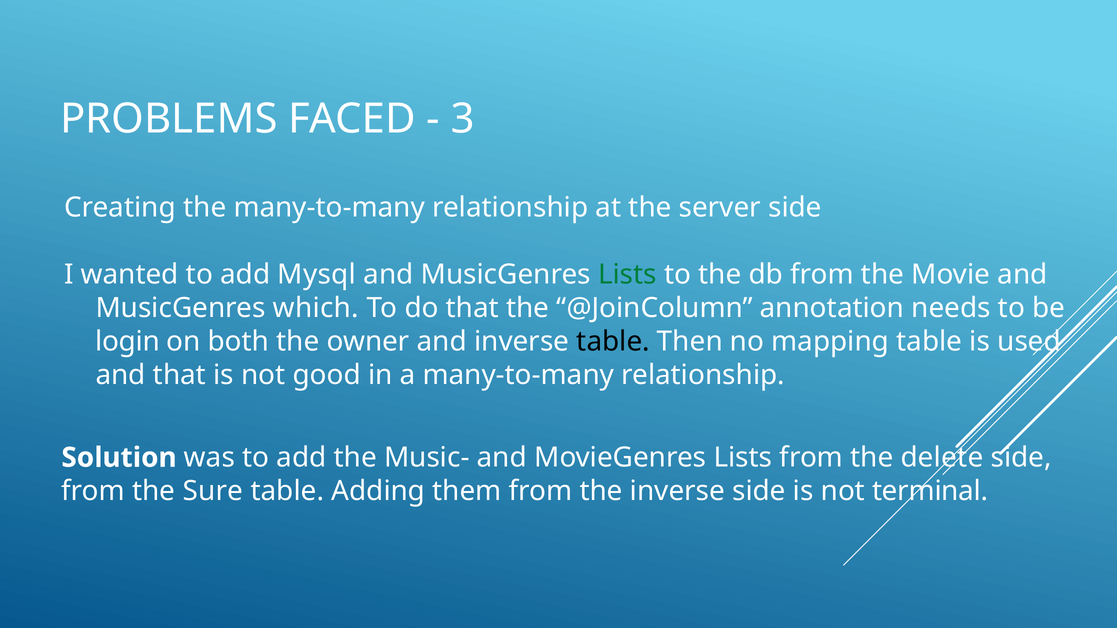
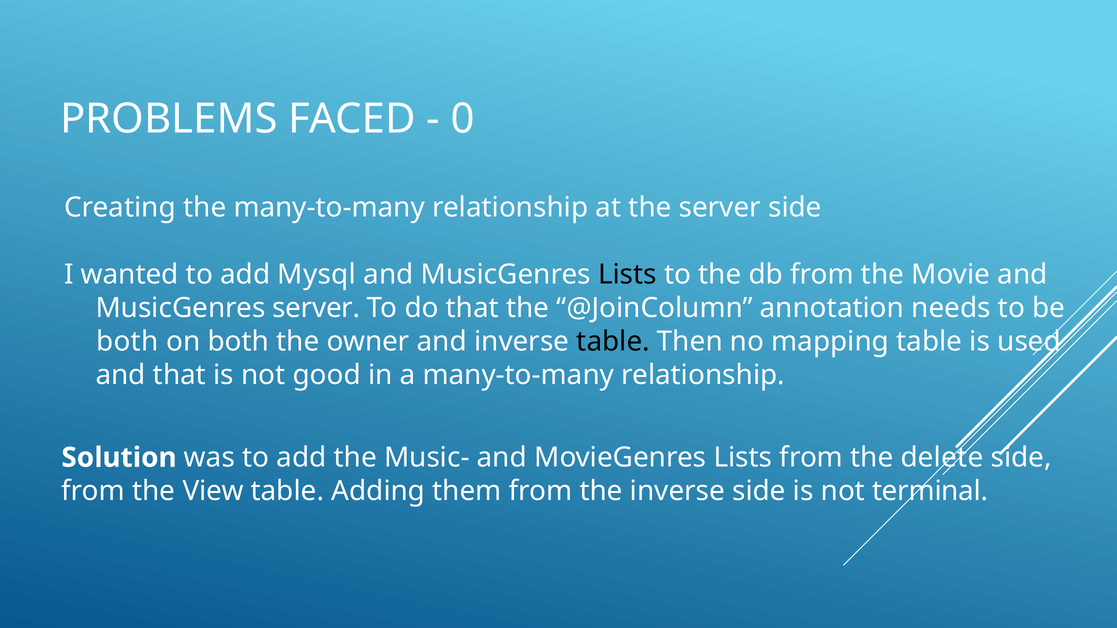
3: 3 -> 0 (463, 119)
Lists colour: green -> black (627, 275)
MusicGenres which: which -> server (316, 308)
login: login -> both (127, 342)
Sure: Sure -> View (213, 491)
